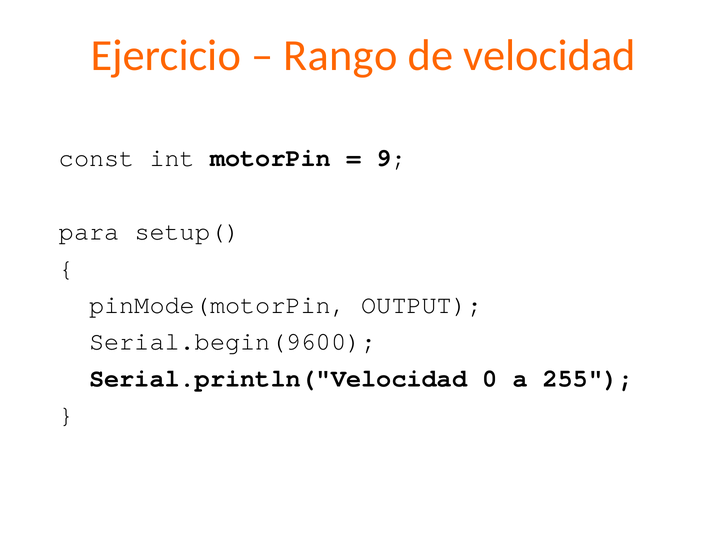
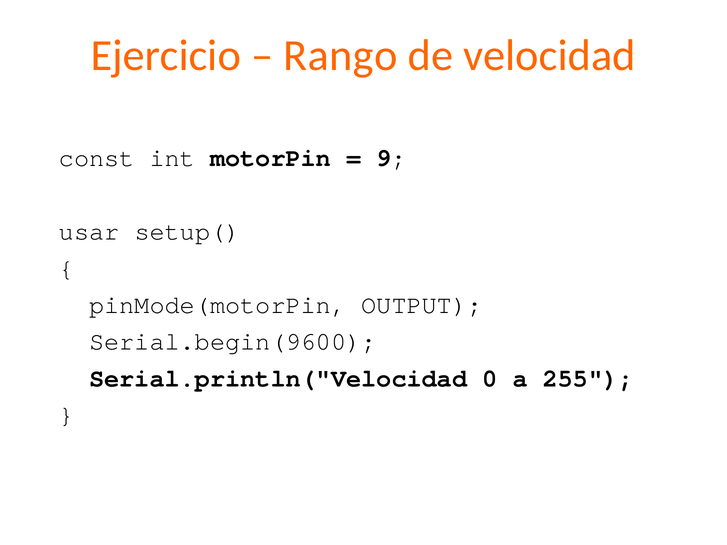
para: para -> usar (89, 232)
